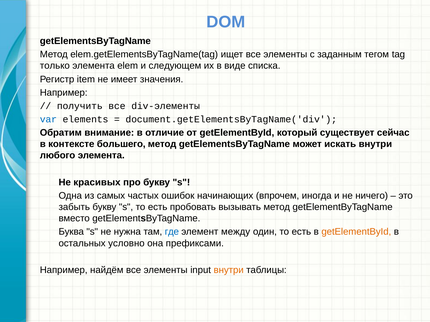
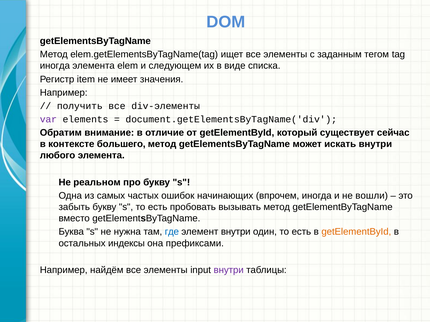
только: только -> иногда (55, 66)
var colour: blue -> purple (48, 119)
красивых: красивых -> реальном (97, 182)
ничего: ничего -> вошли (372, 196)
элемент между: между -> внутри (236, 232)
условно: условно -> индексы (127, 244)
внутри colour: orange -> purple (229, 270)
